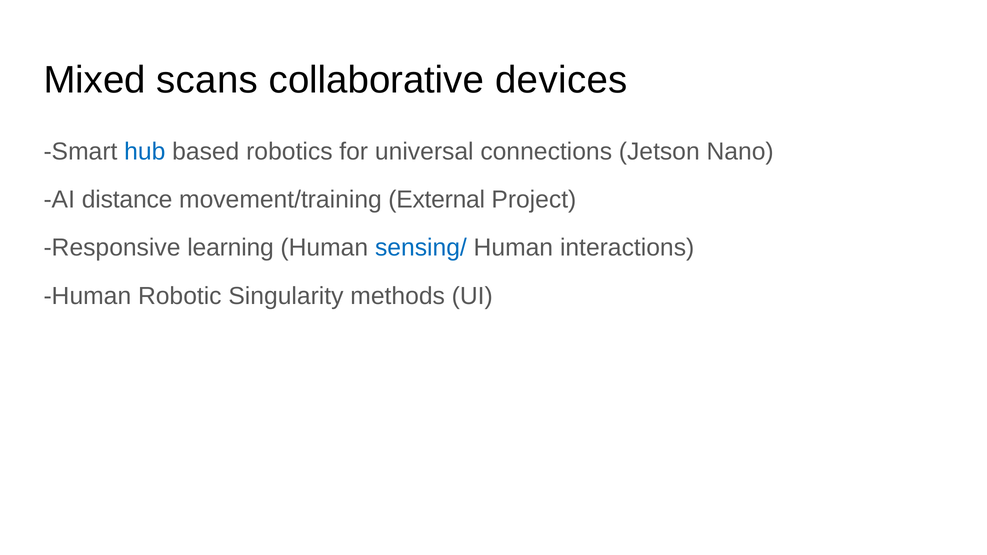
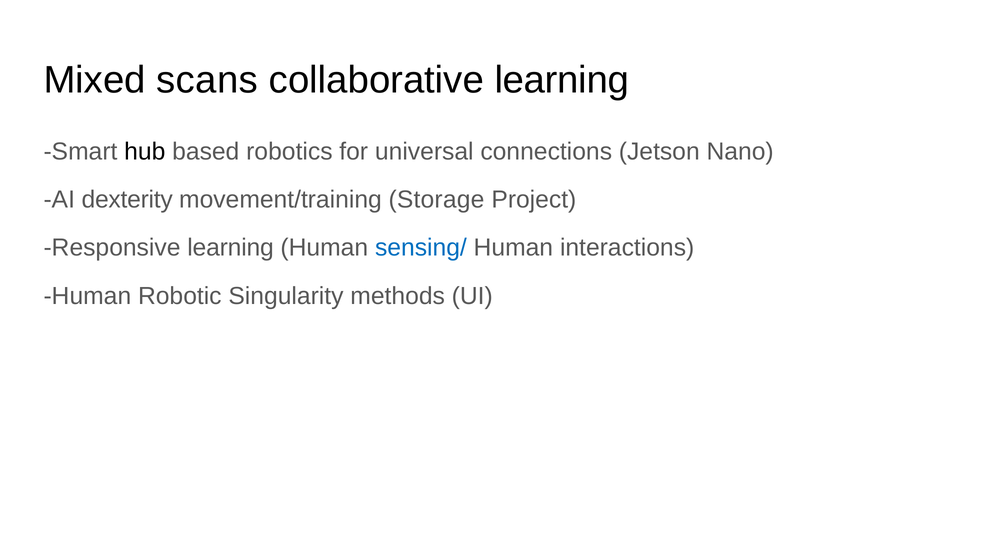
collaborative devices: devices -> learning (562, 80)
hub colour: blue -> black (145, 152)
distance: distance -> dexterity (127, 200)
External: External -> Storage (436, 200)
